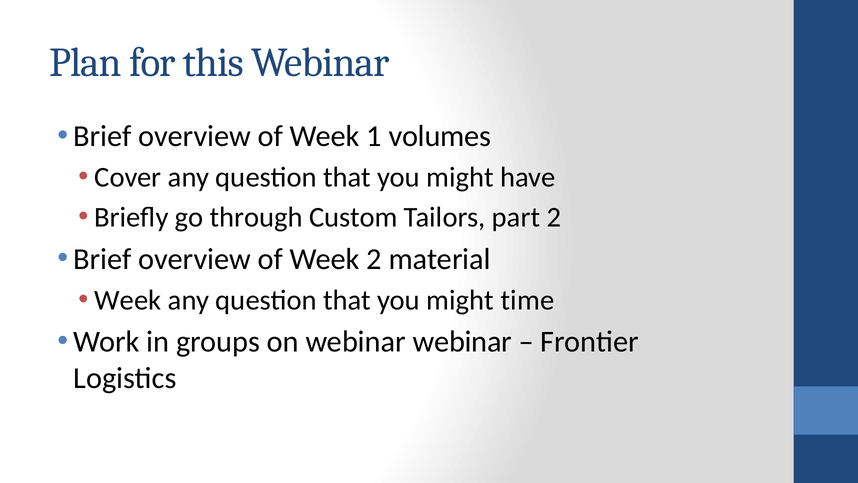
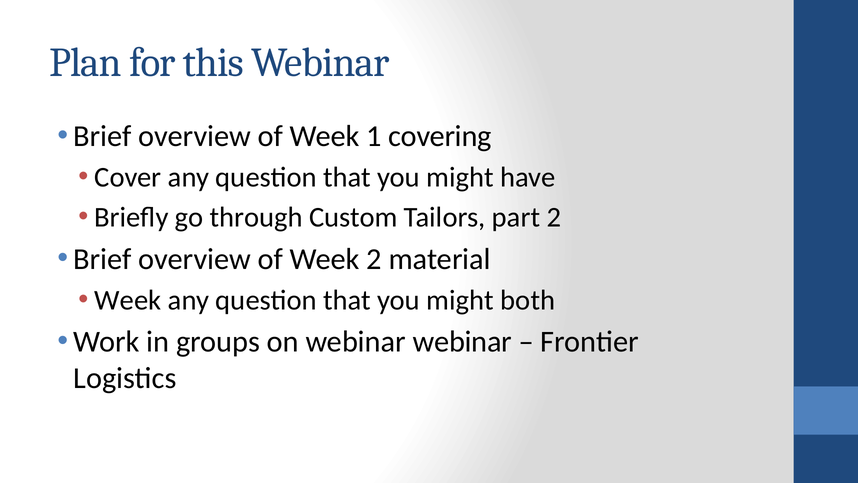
volumes: volumes -> covering (440, 136)
time: time -> both (528, 300)
